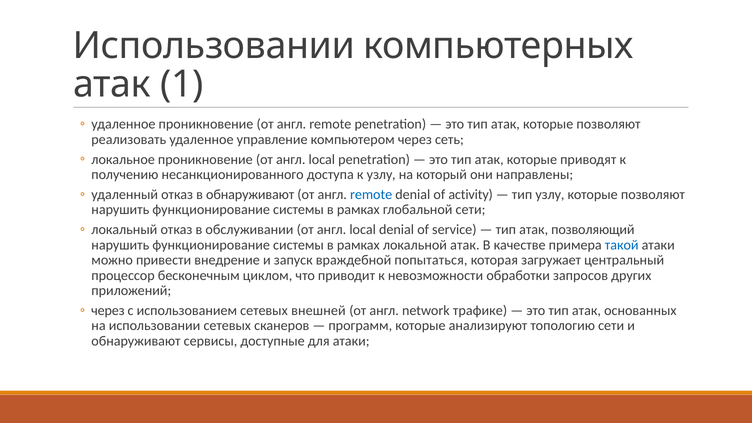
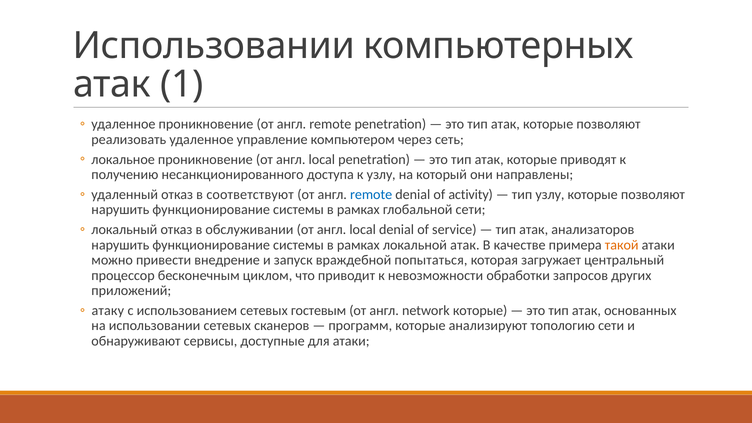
в обнаруживают: обнаруживают -> соответствуют (250, 195)
позволяющий: позволяющий -> анализаторов (593, 230)
такой colour: blue -> orange (622, 245)
через: через -> атаку (108, 311)
внешней: внешней -> гостевым (319, 311)
network трафике: трафике -> которые (480, 311)
